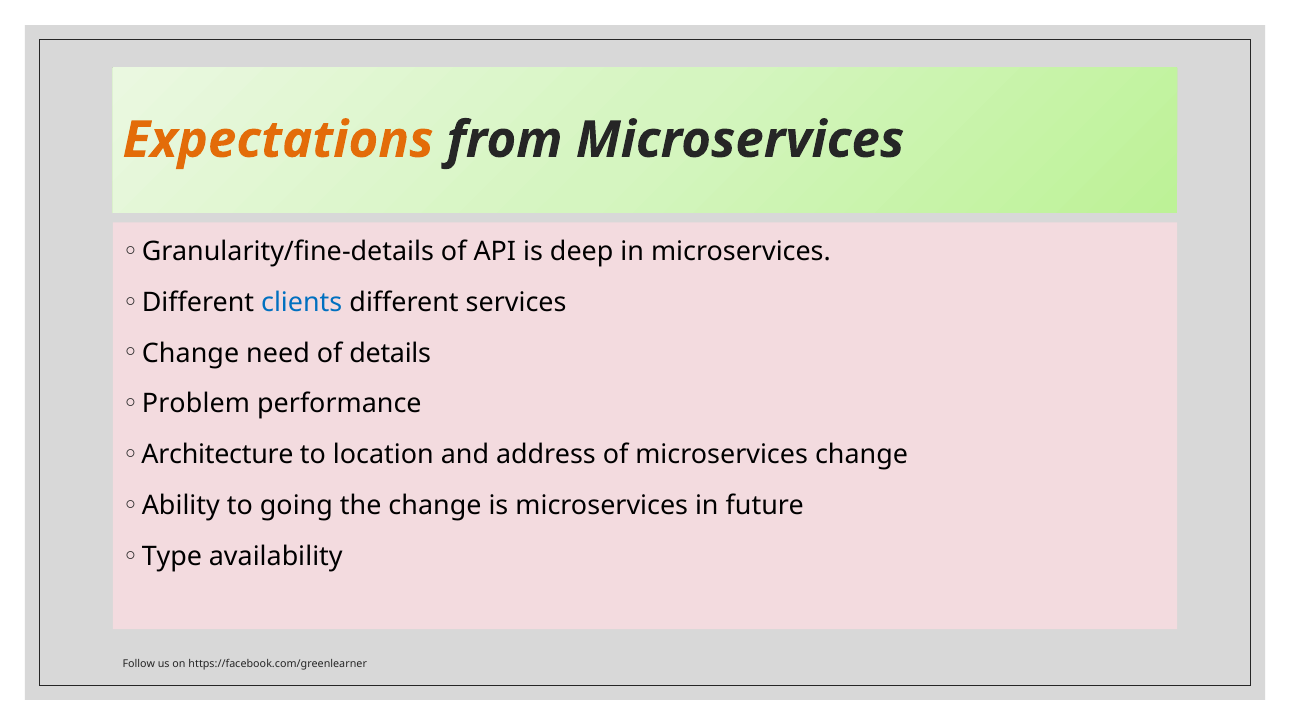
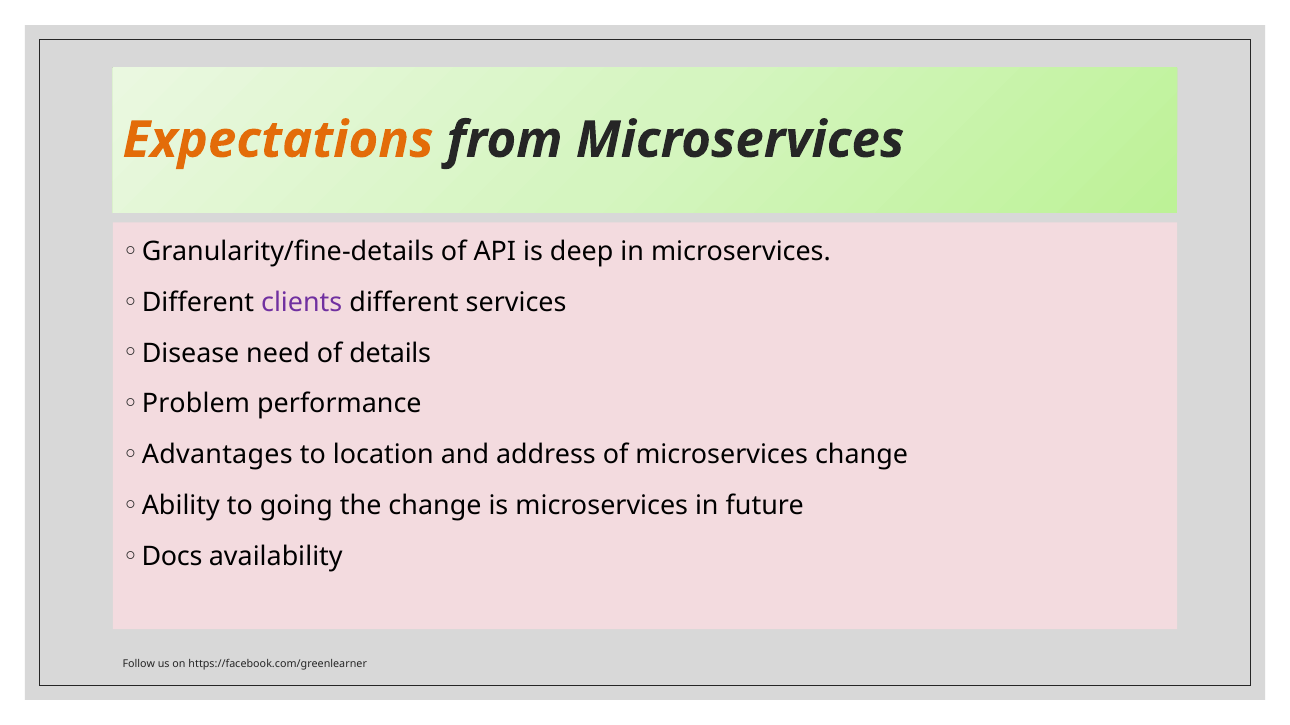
clients colour: blue -> purple (302, 303)
Change: Change -> Disease (191, 354)
Architecture: Architecture -> Advantages (217, 455)
Type: Type -> Docs (172, 557)
